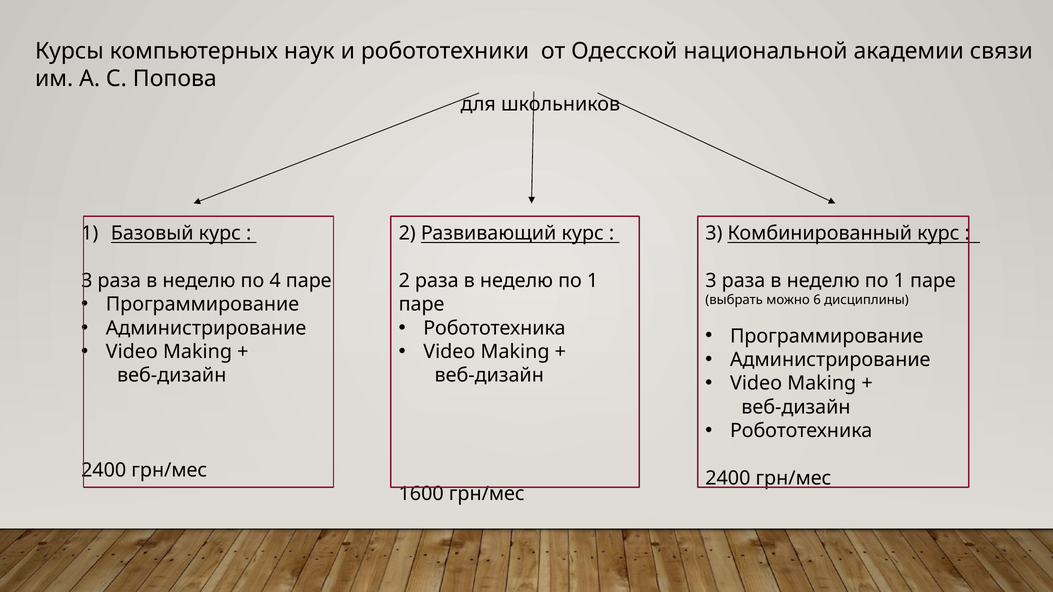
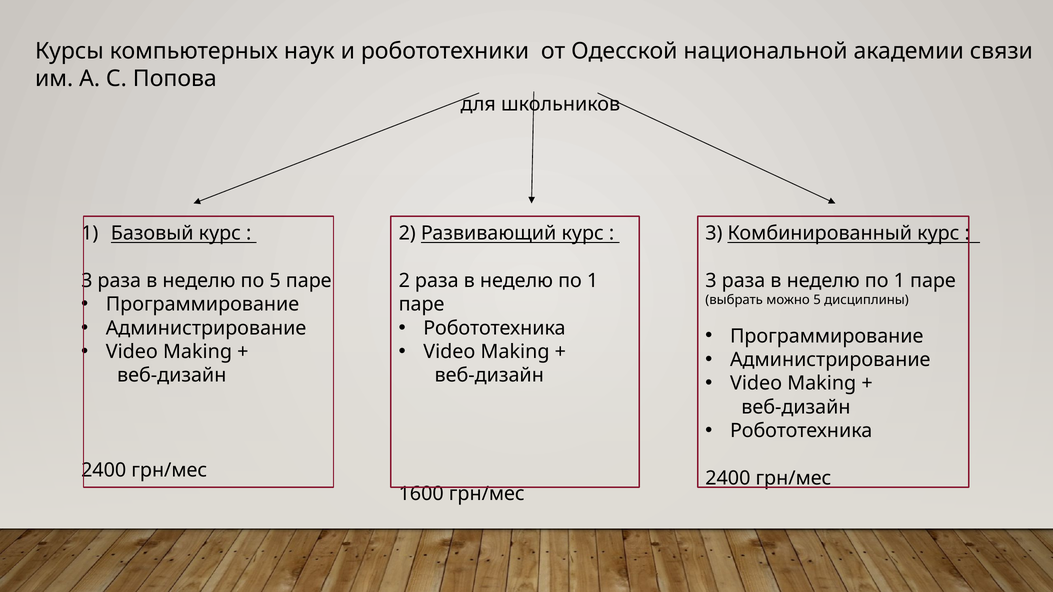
по 4: 4 -> 5 (275, 281)
можно 6: 6 -> 5 (817, 300)
